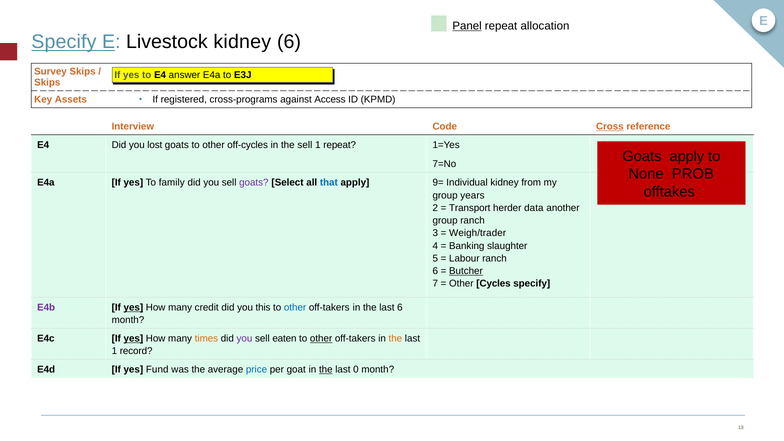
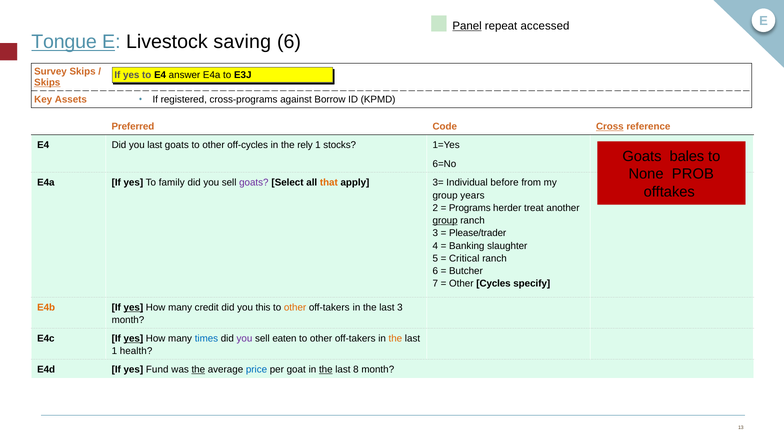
allocation: allocation -> accessed (545, 26)
Specify: Specify -> Tongue (64, 42)
Livestock kidney: kidney -> saving (242, 42)
Skips underline: none -> present (47, 82)
Access: Access -> Borrow (330, 99)
Interview: Interview -> Preferred (133, 126)
you lost: lost -> last (155, 145)
the sell: sell -> rely (305, 145)
1 repeat: repeat -> stocks (340, 145)
Goats apply: apply -> bales (687, 156)
7=No: 7=No -> 6=No (444, 164)
that colour: blue -> orange (329, 183)
9=: 9= -> 3= (438, 183)
Individual kidney: kidney -> before (505, 183)
Transport: Transport -> Programs (470, 208)
data: data -> treat (534, 208)
group underline: none -> present (445, 221)
Weigh/trader: Weigh/trader -> Please/trader (478, 233)
Labour: Labour -> Critical (464, 258)
Butcher underline: present -> none (466, 271)
E4b colour: purple -> orange (46, 307)
other colour: blue -> orange (295, 307)
last 6: 6 -> 3 (400, 307)
times colour: orange -> blue (206, 339)
other underline: present -> none (321, 339)
record: record -> health (136, 351)
the underline: none -> present (198, 370)
0: 0 -> 8 (356, 370)
